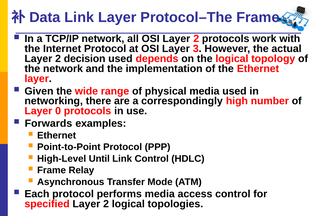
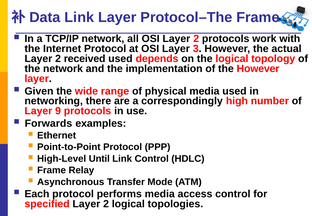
decision: decision -> received (85, 59)
the Ethernet: Ethernet -> However (258, 69)
0: 0 -> 9 (58, 111)
